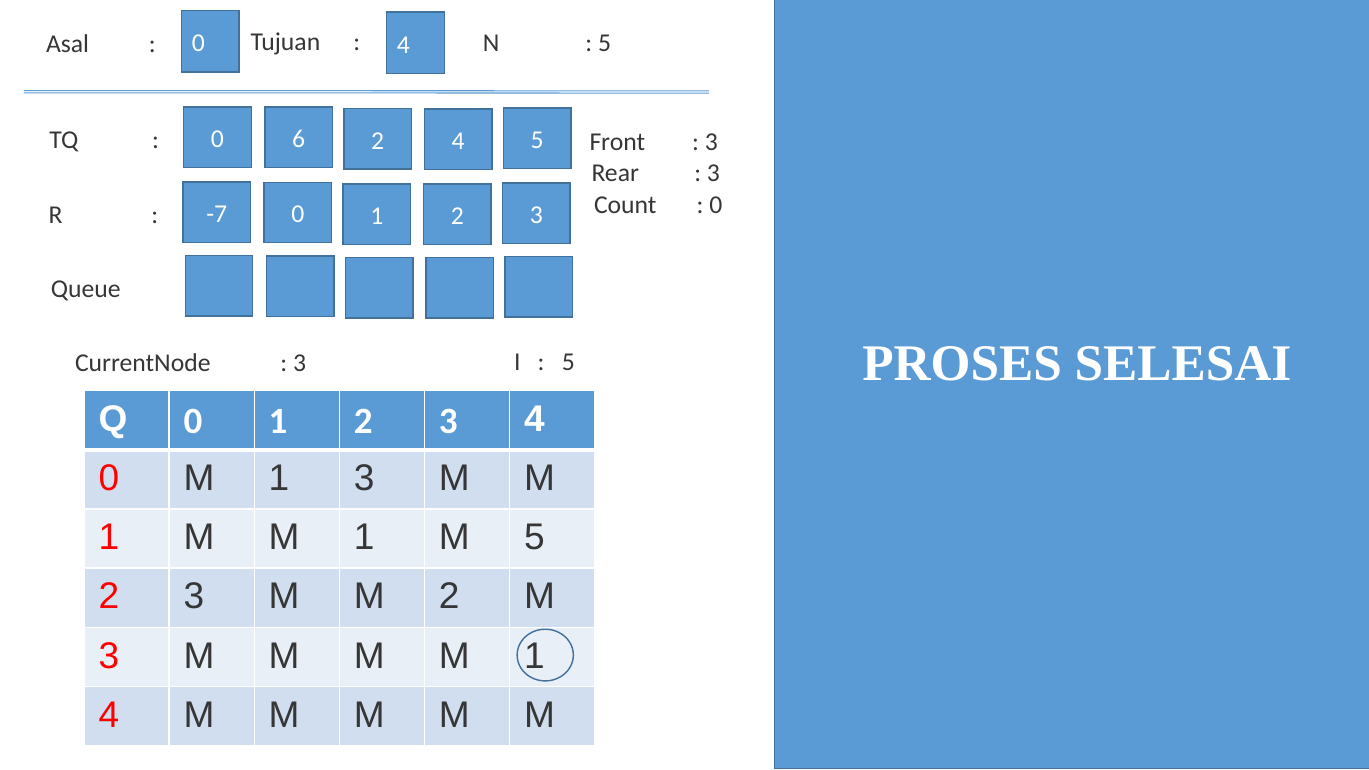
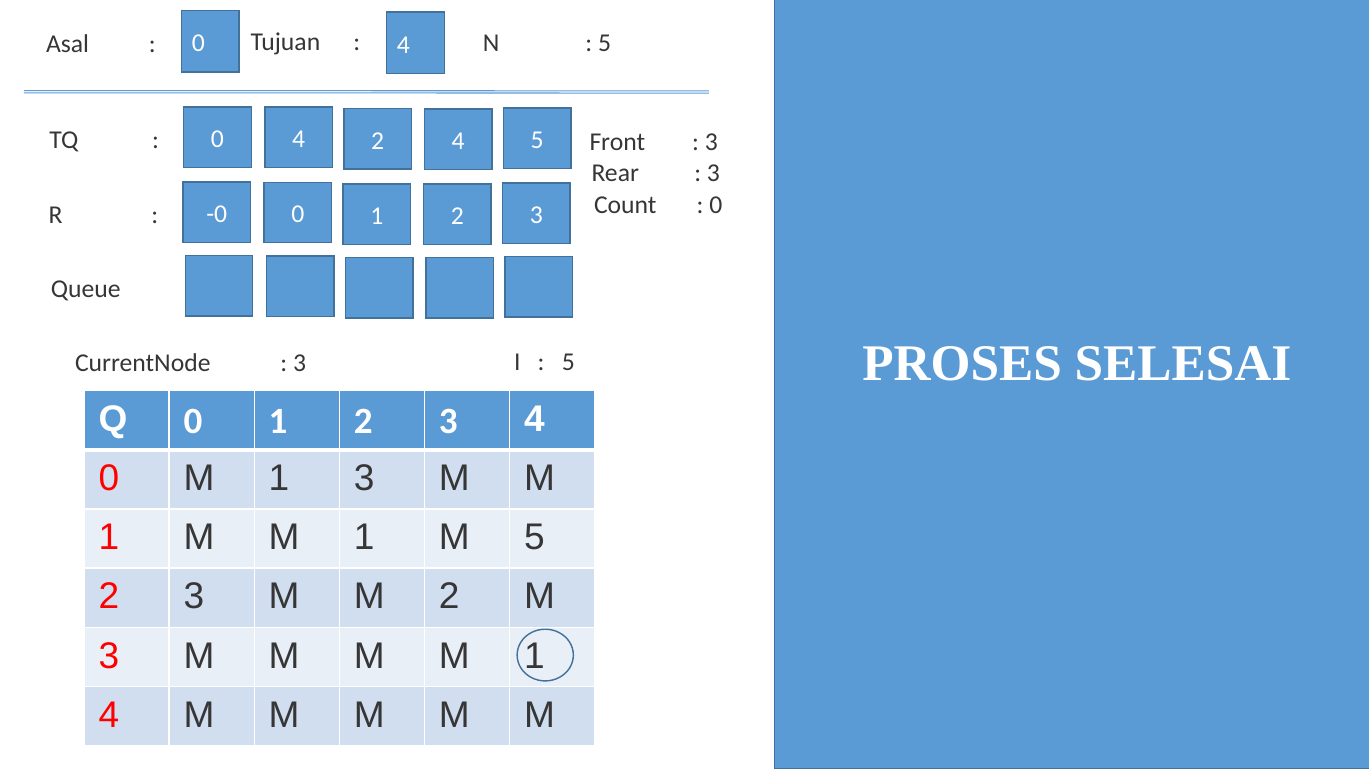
6: 6 -> 4 (299, 139)
-7: -7 -> -0 (217, 214)
